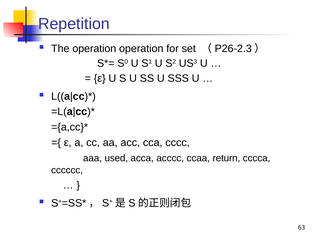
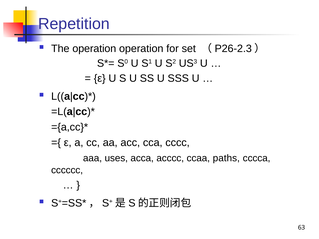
used: used -> uses (116, 158)
return: return -> paths (226, 158)
